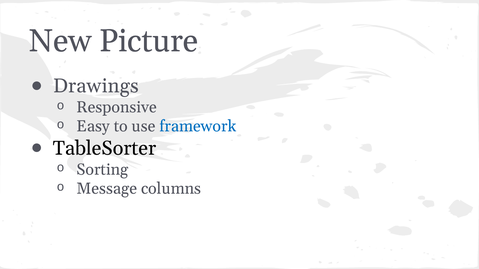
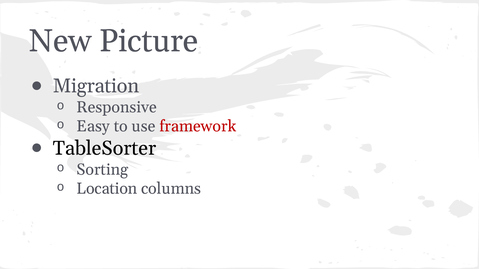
Drawings: Drawings -> Migration (96, 86)
framework colour: blue -> red (198, 127)
Message: Message -> Location (107, 189)
